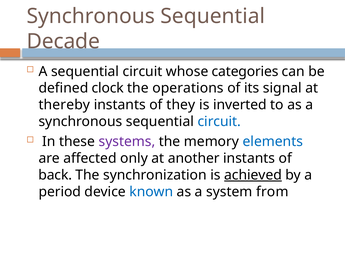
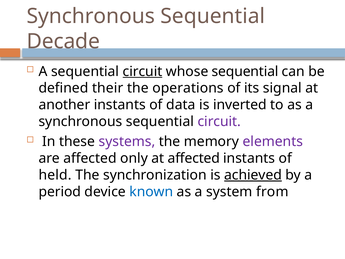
circuit underline: none -> present (143, 71)
whose categories: categories -> sequential (245, 71)
clock: clock -> their (108, 88)
thereby: thereby -> another (64, 105)
they: they -> data (181, 105)
circuit colour: blue -> purple (219, 121)
elements colour: blue -> purple (273, 141)
at another: another -> affected (194, 158)
back: back -> held (55, 175)
